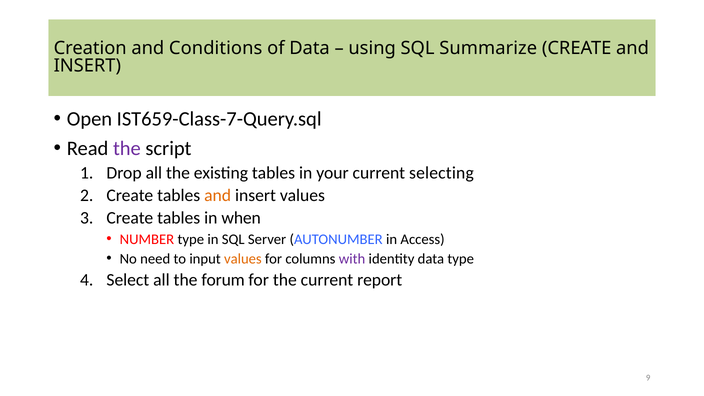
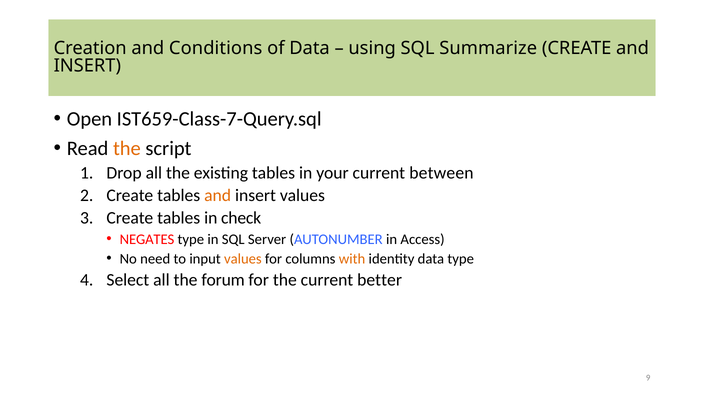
the colour: purple -> orange (127, 148)
selecting: selecting -> between (441, 173)
when: when -> check (241, 218)
NUMBER: NUMBER -> NEGATES (147, 239)
with colour: purple -> orange (352, 259)
report: report -> better (380, 280)
